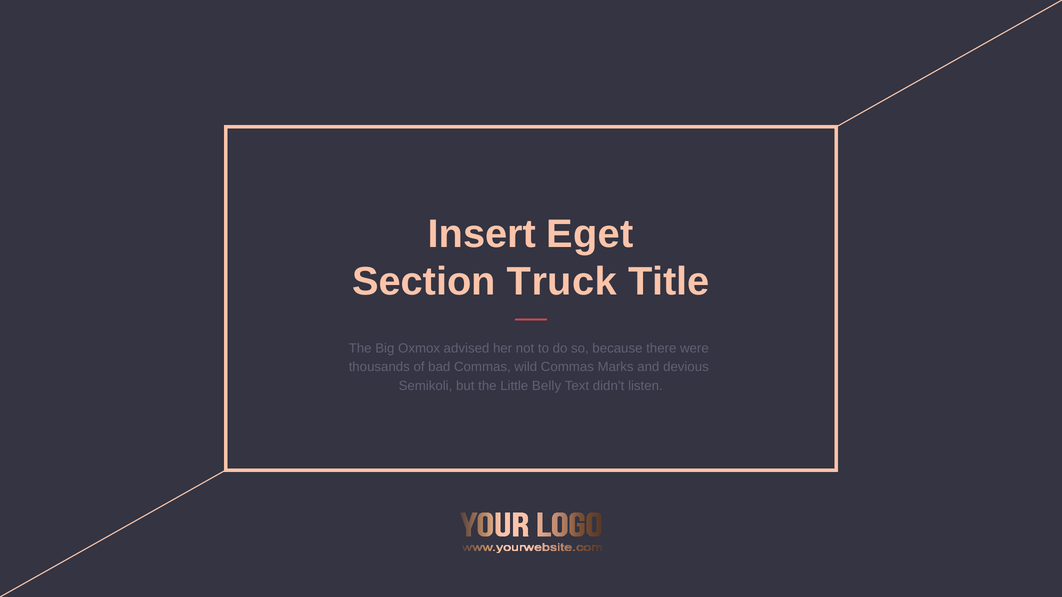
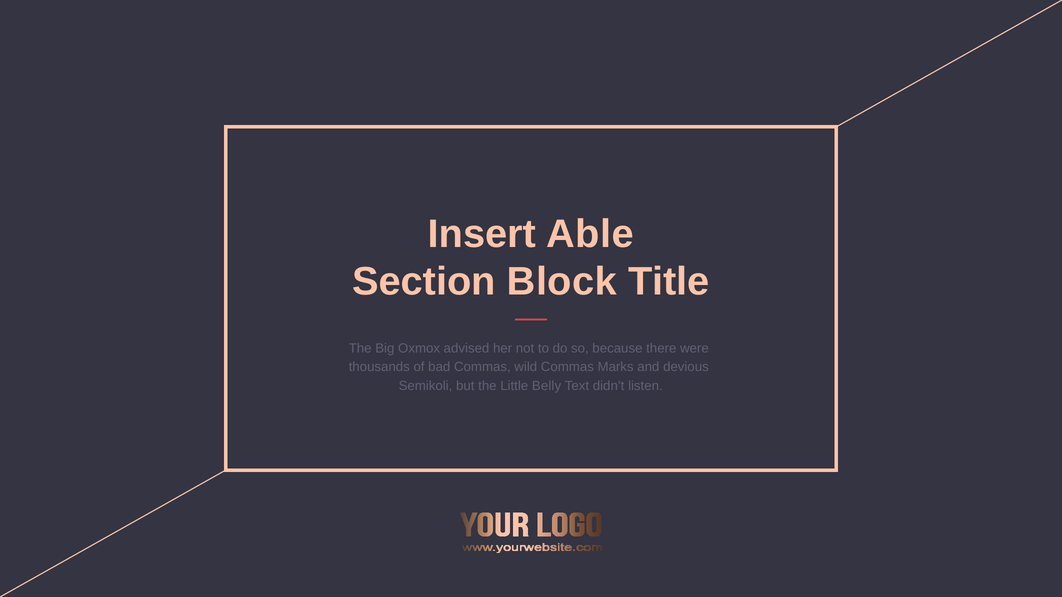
Eget: Eget -> Able (590, 234)
Truck: Truck -> Block (562, 282)
